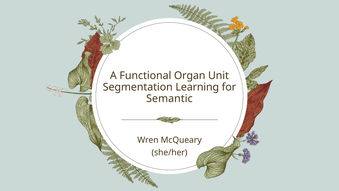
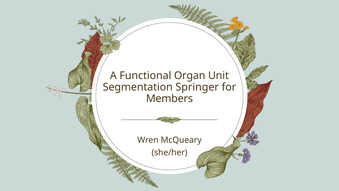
Learning: Learning -> Springer (197, 87)
Semantic: Semantic -> Members (169, 98)
